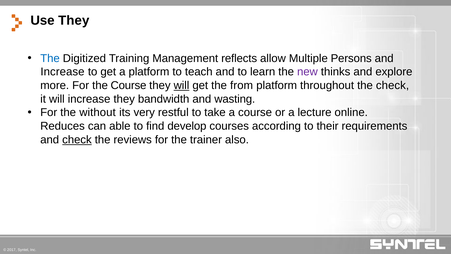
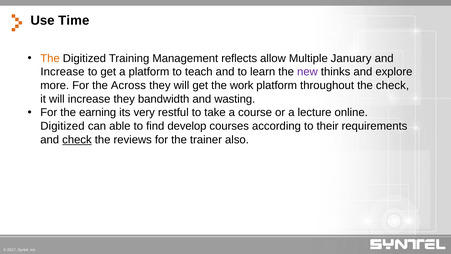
Use They: They -> Time (74, 20)
The colour: blue -> orange (50, 58)
Persons: Persons -> January (351, 58)
the Course: Course -> Across (128, 85)
will underline: present -> none (181, 85)
from: from -> work (242, 85)
without: without -> earning (98, 112)
Reduces: Reduces -> Digitized (62, 126)
